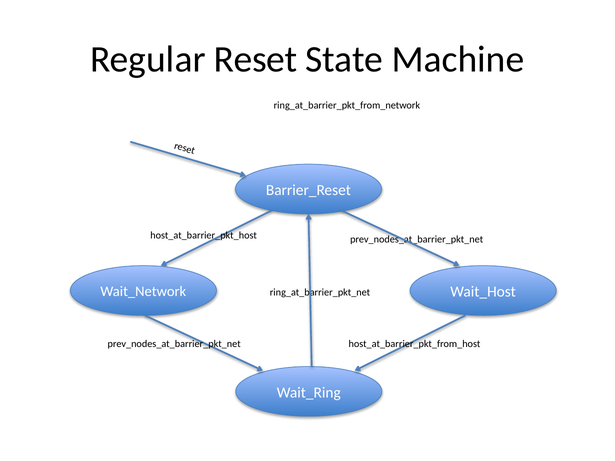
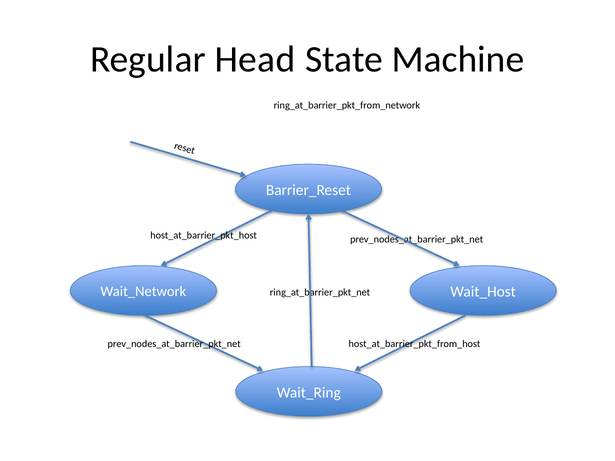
Regular Reset: Reset -> Head (255, 60)
